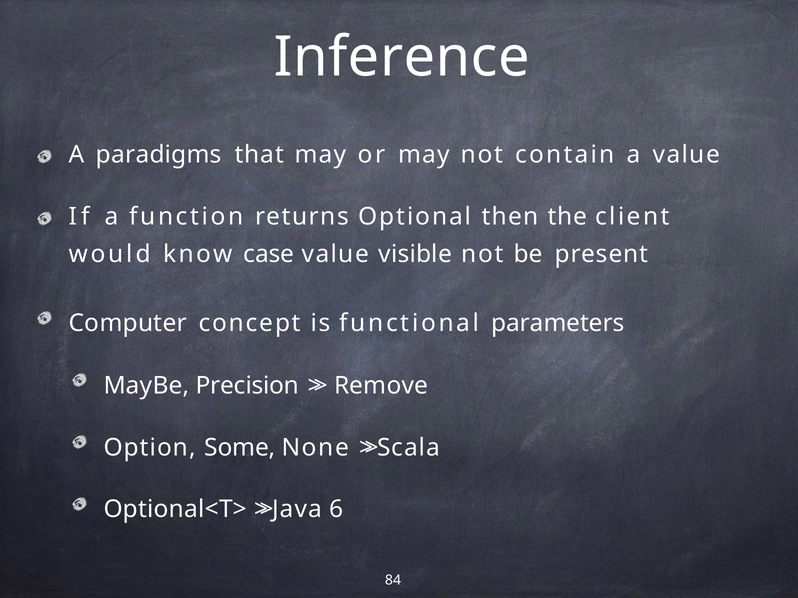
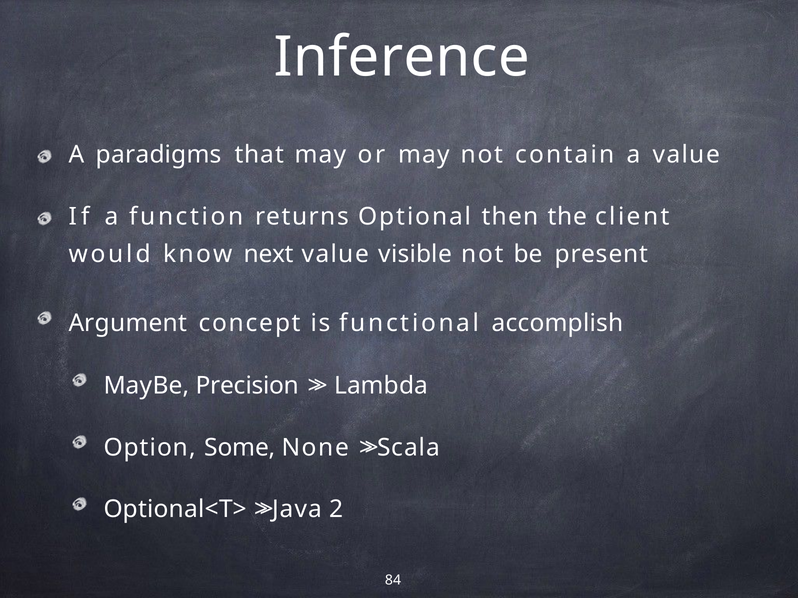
case: case -> next (269, 254)
Computer: Computer -> Argument (128, 324)
parameters: parameters -> accomplish (558, 324)
Remove: Remove -> Lambda (381, 386)
6: 6 -> 2 (336, 510)
